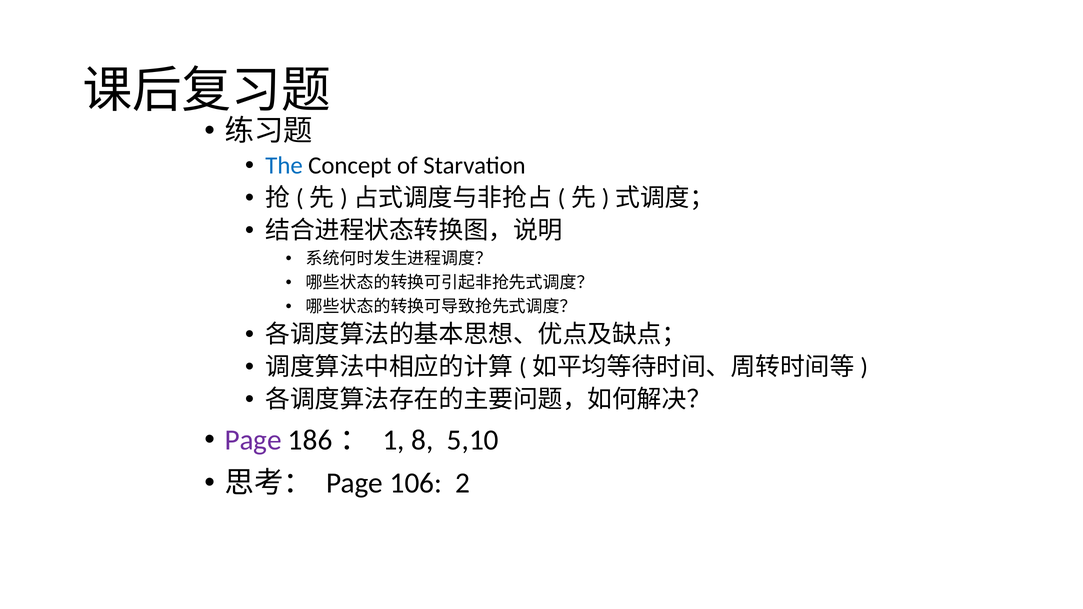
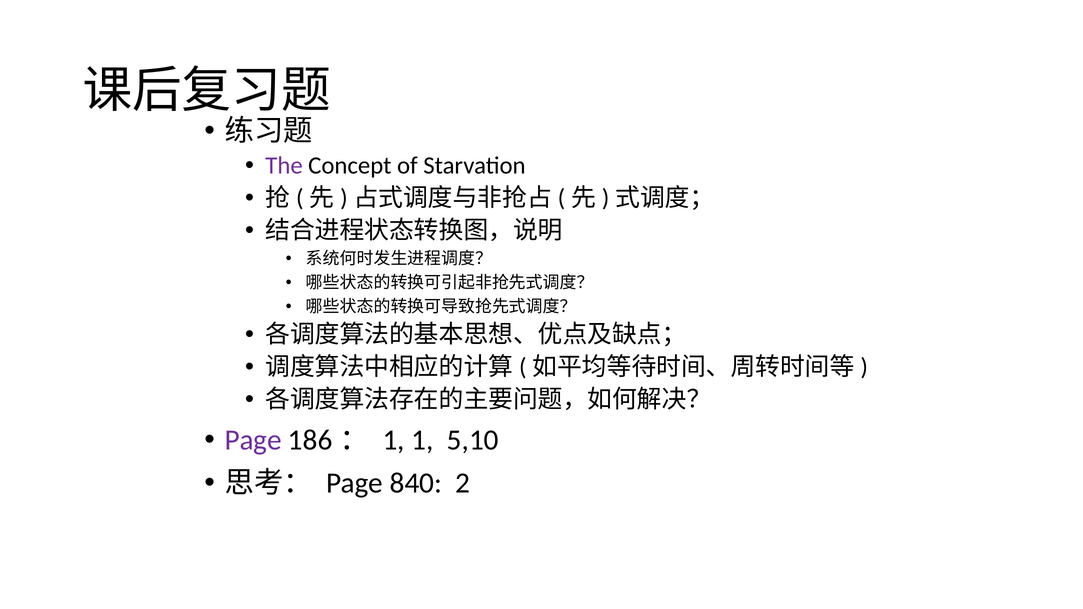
The colour: blue -> purple (284, 166)
1 8: 8 -> 1 (423, 440)
106: 106 -> 840 (416, 483)
